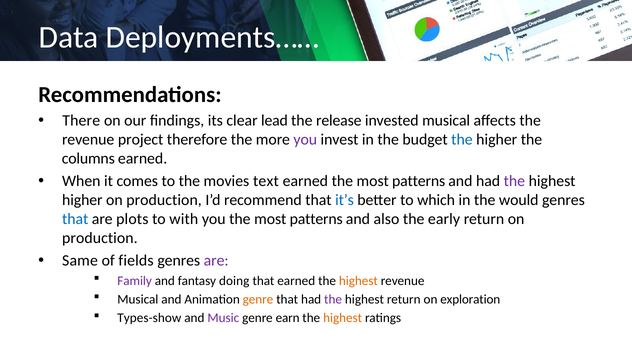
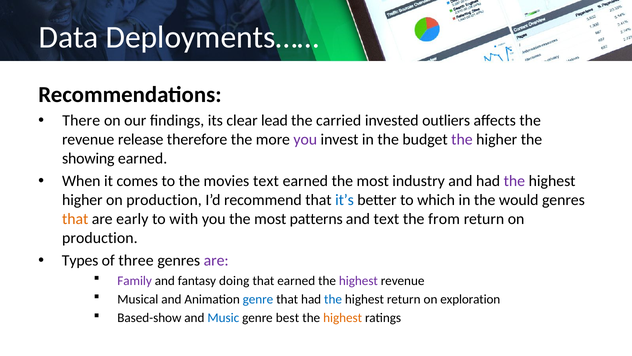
release: release -> carried (339, 121)
invested musical: musical -> outliers (446, 121)
project: project -> release (141, 140)
the colour: blue -> purple (462, 140)
columns: columns -> showing (88, 158)
earned the most patterns: patterns -> industry (419, 181)
that colour: blue -> orange (75, 219)
plots: plots -> early (132, 219)
and also: also -> text (386, 219)
early: early -> from (444, 219)
Same: Same -> Types (80, 260)
fields: fields -> three (136, 260)
highest colour: orange -> purple (358, 280)
genre colour: orange -> blue (258, 299)
the colour: purple -> blue (333, 299)
Types-show: Types-show -> Based-show (149, 318)
Music colour: purple -> blue (223, 318)
earn: earn -> best (287, 318)
